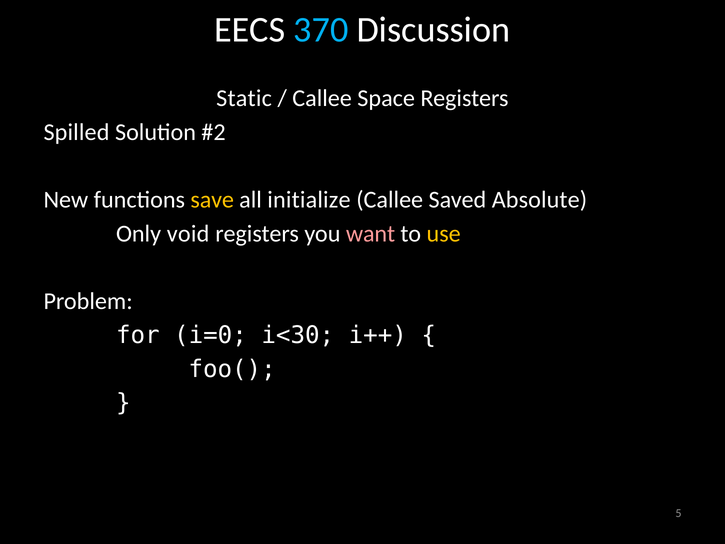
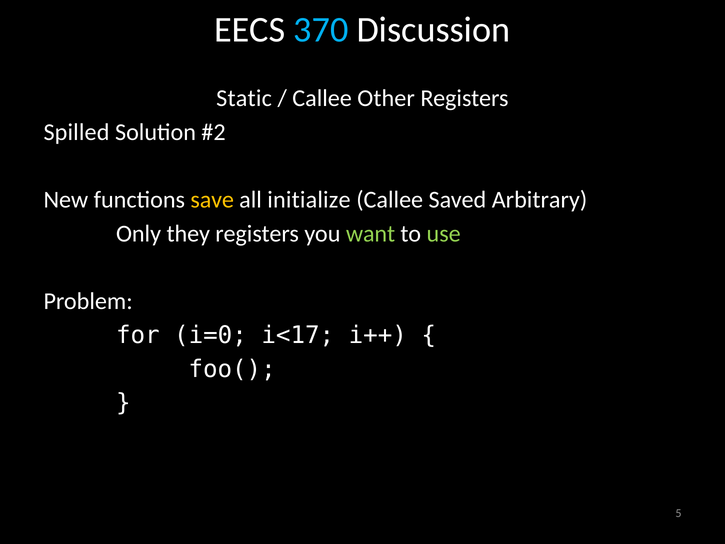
Space: Space -> Other (386, 98)
Absolute: Absolute -> Arbitrary (539, 200)
void: void -> they (188, 234)
want colour: pink -> light green (371, 234)
use colour: yellow -> light green (444, 234)
i<30: i<30 -> i<17 (298, 335)
